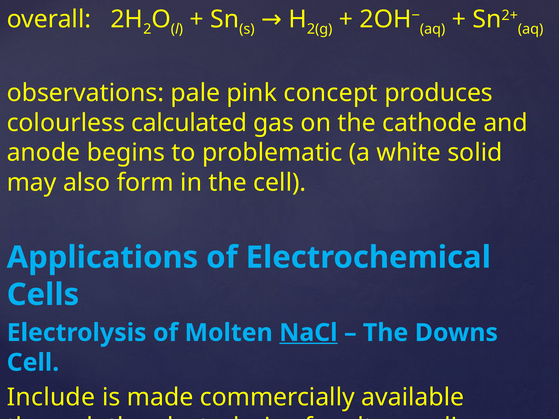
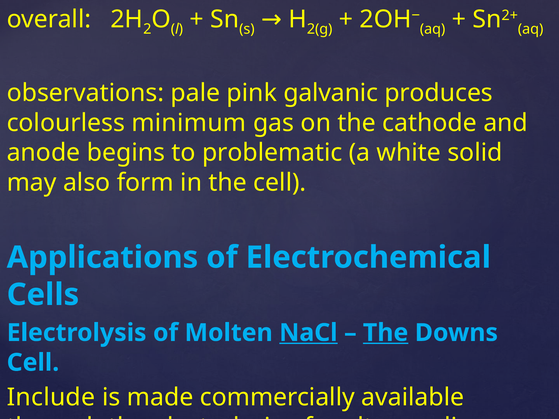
concept: concept -> galvanic (331, 93)
calculated: calculated -> minimum (189, 123)
The underline: none -> present (386, 333)
